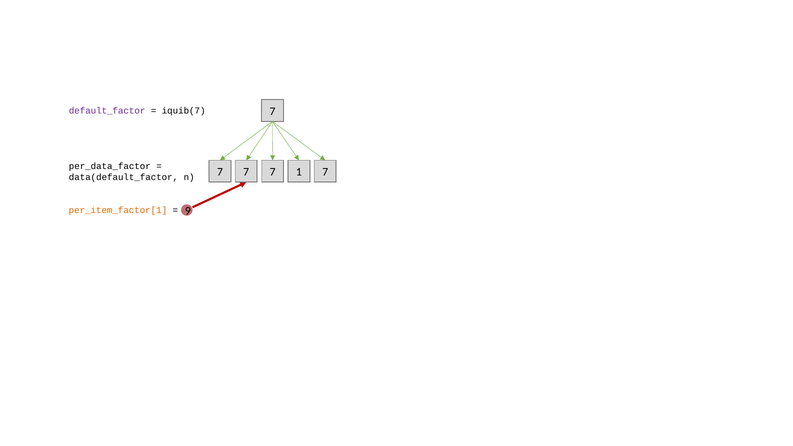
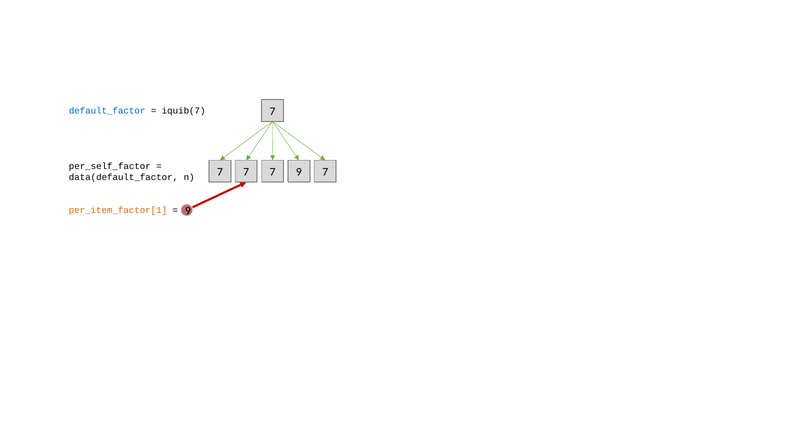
default_factor colour: purple -> blue (107, 111)
per_data_factor: per_data_factor -> per_self_factor (110, 166)
1: 1 -> 9 (299, 172)
